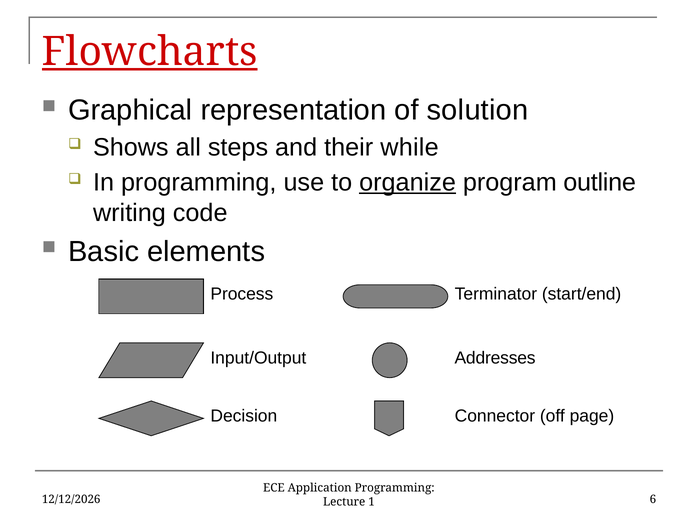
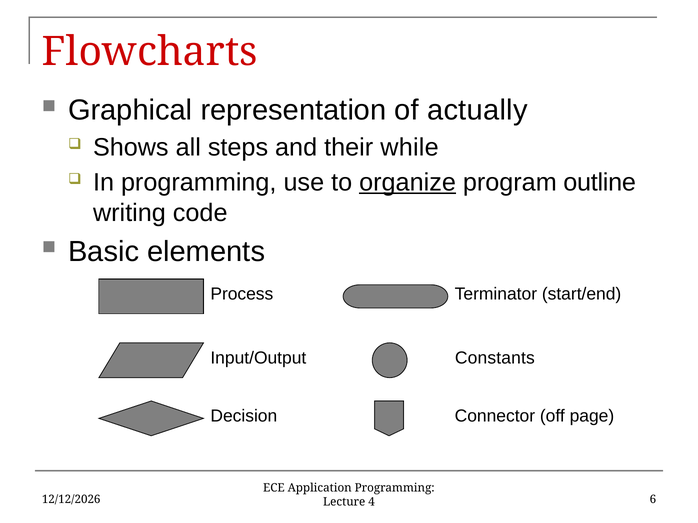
Flowcharts underline: present -> none (150, 52)
solution: solution -> actually (477, 110)
Addresses: Addresses -> Constants (495, 358)
1: 1 -> 4 (372, 502)
